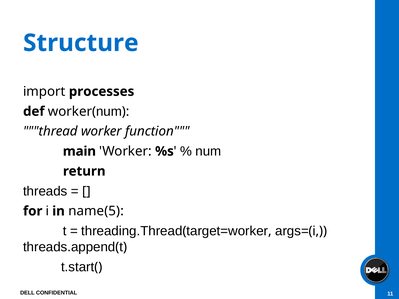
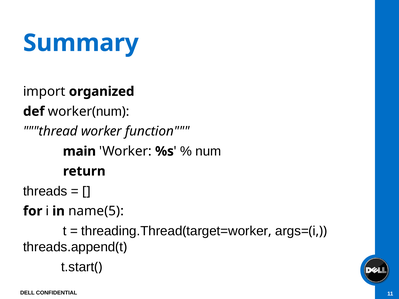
Structure: Structure -> Summary (81, 43)
processes: processes -> organized (102, 92)
